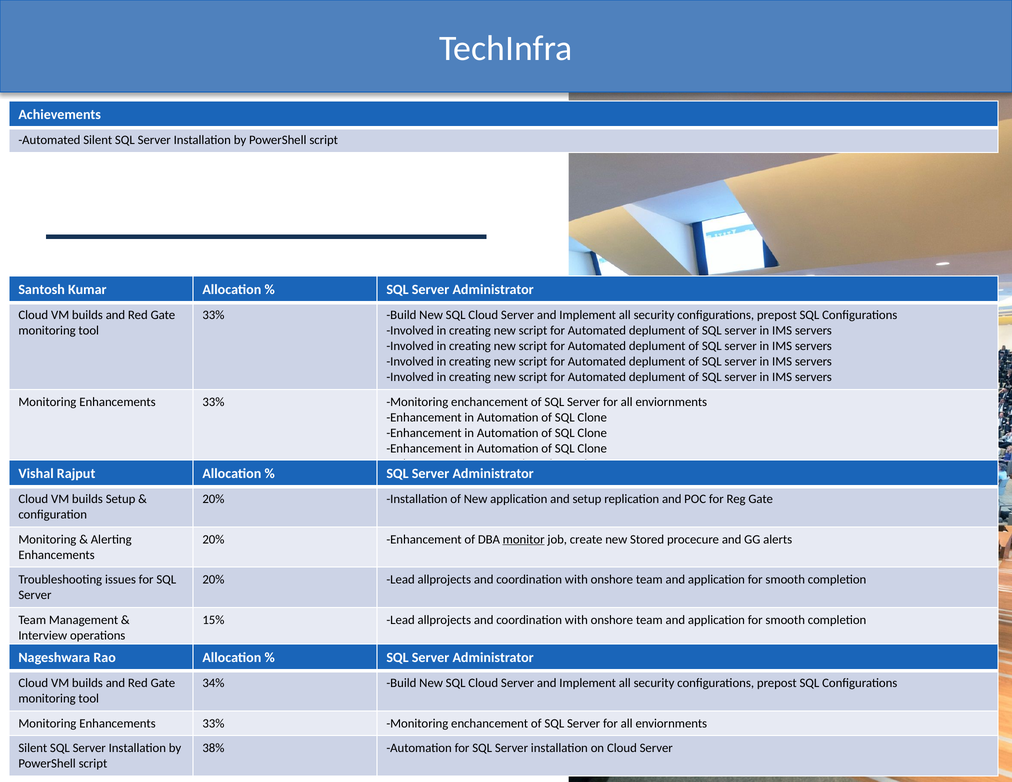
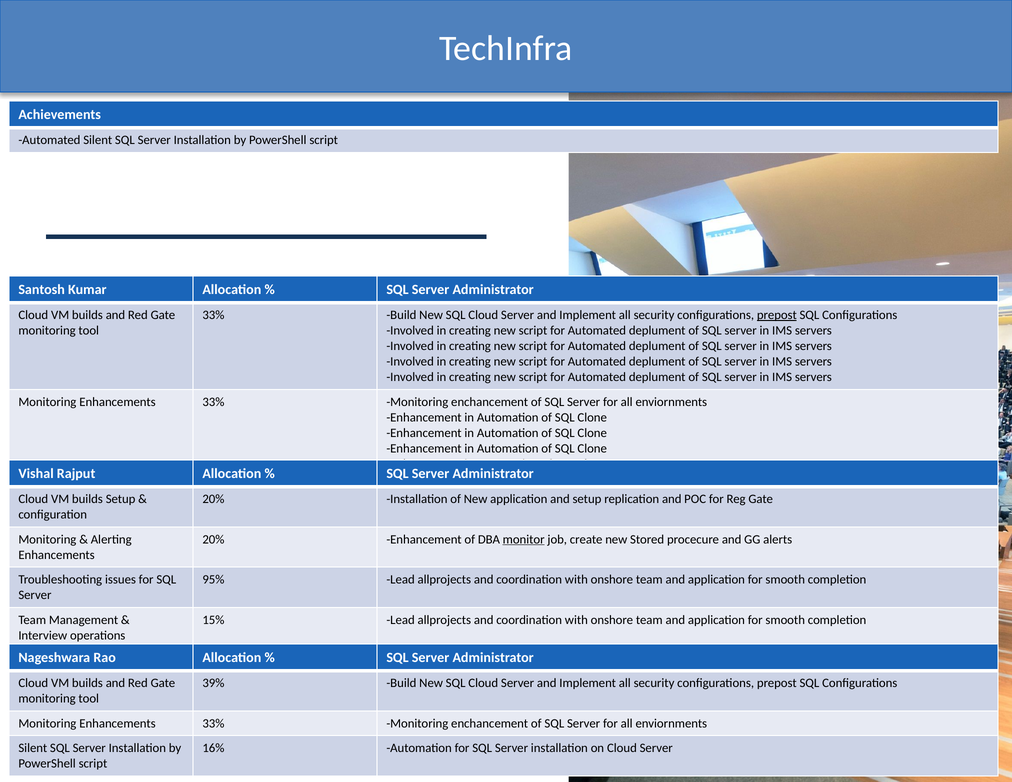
prepost underline: none -> present (777, 315)
20%: 20% -> 95% (213, 580)
34%: 34% -> 39% (213, 683)
38%: 38% -> 16% (213, 748)
